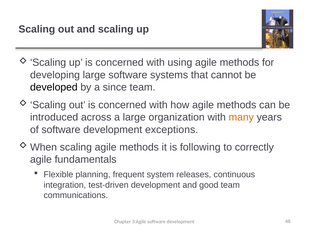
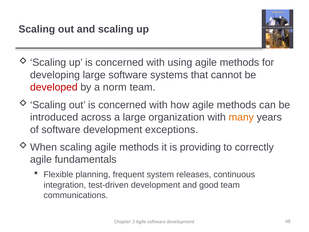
developed colour: black -> red (54, 87)
since: since -> norm (115, 87)
following: following -> providing (200, 147)
